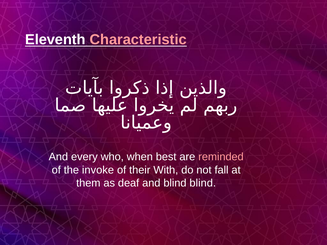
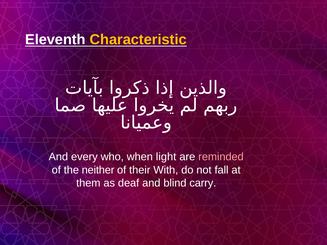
Characteristic colour: pink -> yellow (138, 40)
best: best -> light (166, 157)
invoke: invoke -> neither (98, 170)
blind blind: blind -> carry (203, 183)
